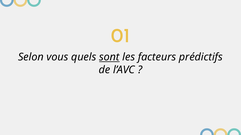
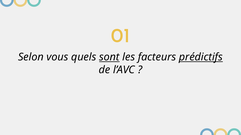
prédictifs underline: none -> present (201, 57)
